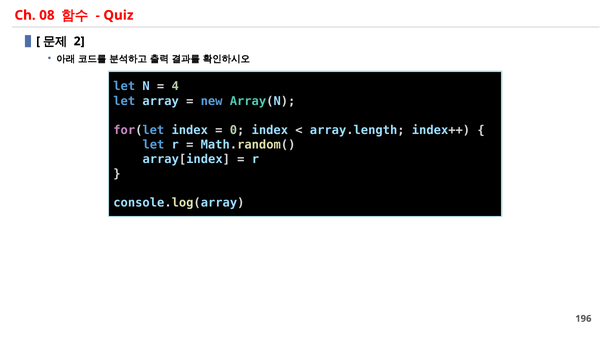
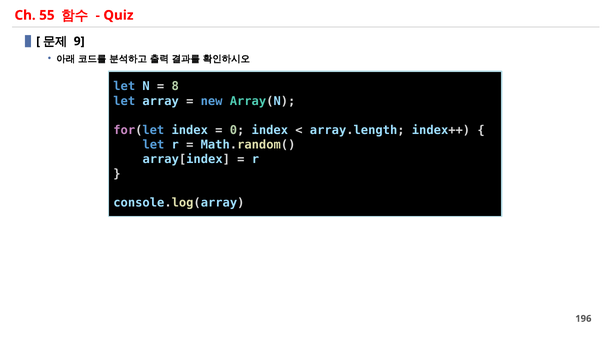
08: 08 -> 55 (47, 15)
2: 2 -> 9 (79, 41)
4: 4 -> 8 (175, 86)
